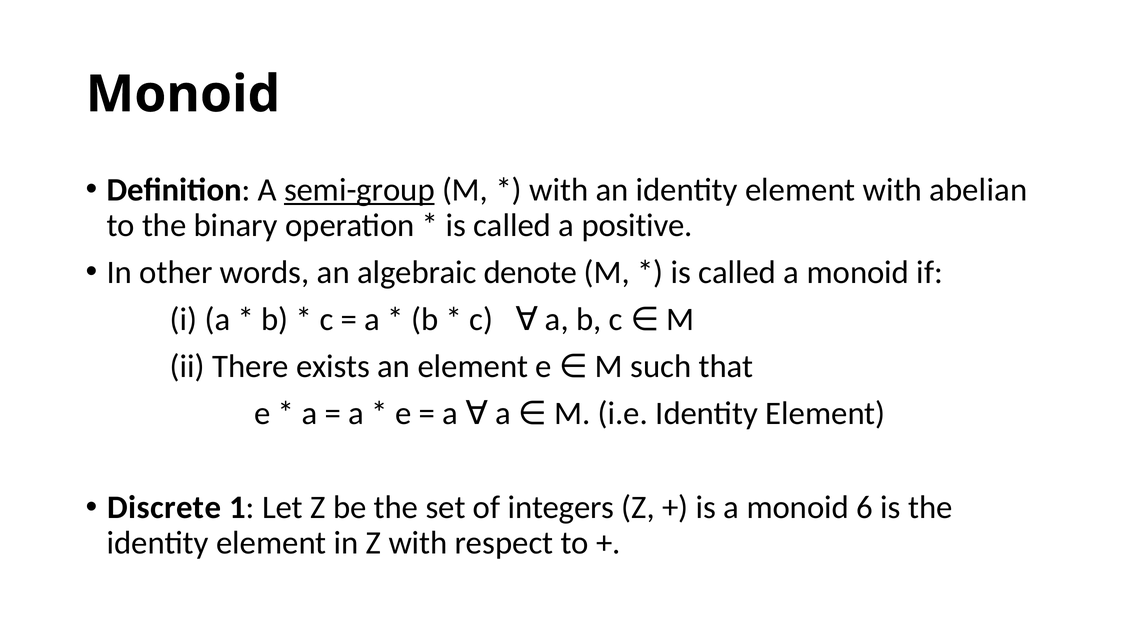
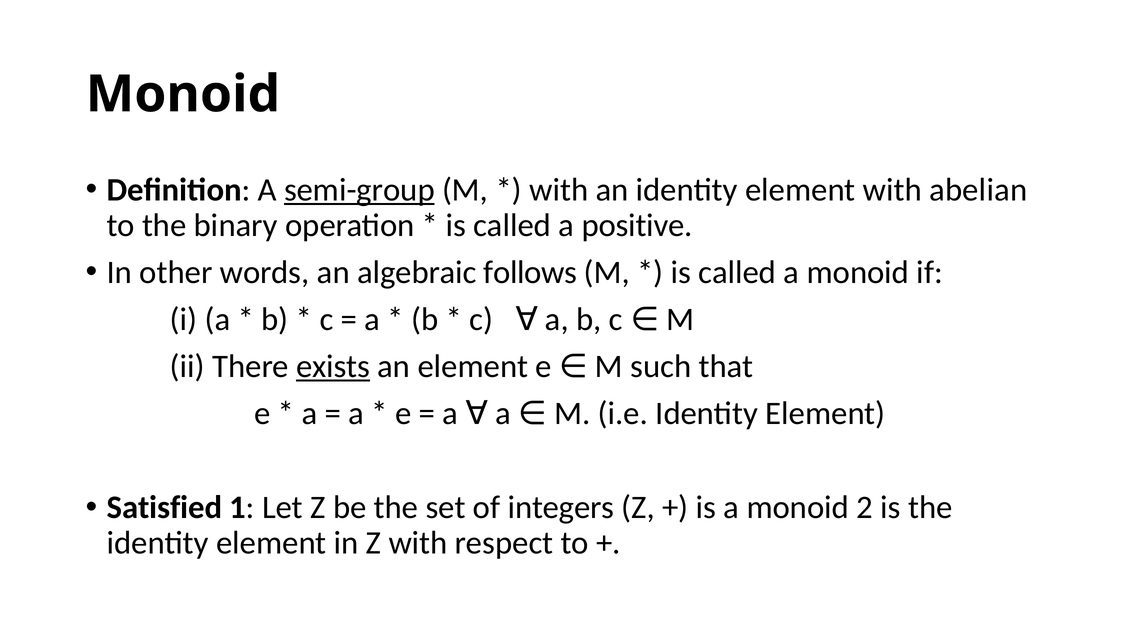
denote: denote -> follows (530, 272)
exists underline: none -> present (333, 367)
Discrete: Discrete -> Satisfied (164, 508)
6: 6 -> 2 (865, 508)
